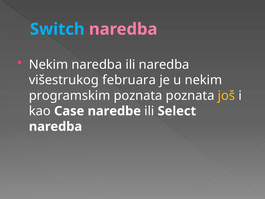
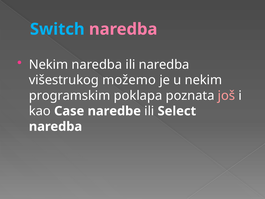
februara: februara -> možemo (129, 80)
programskim poznata: poznata -> poklapa (138, 95)
još colour: yellow -> pink (226, 95)
